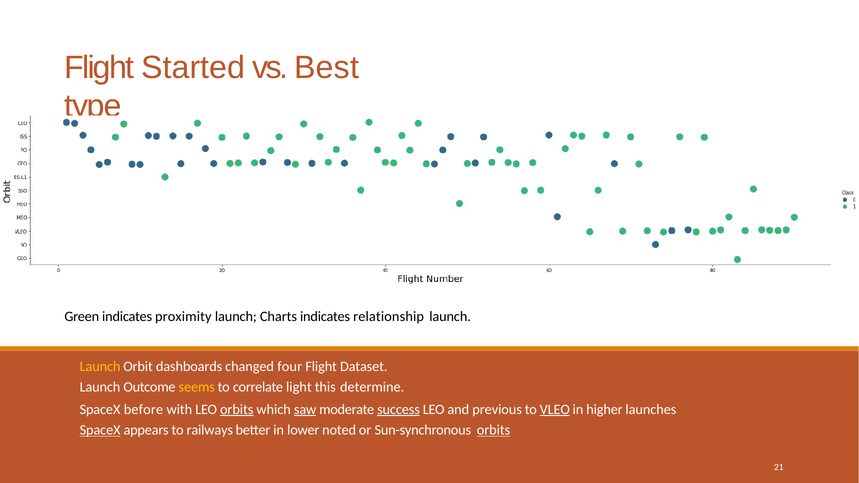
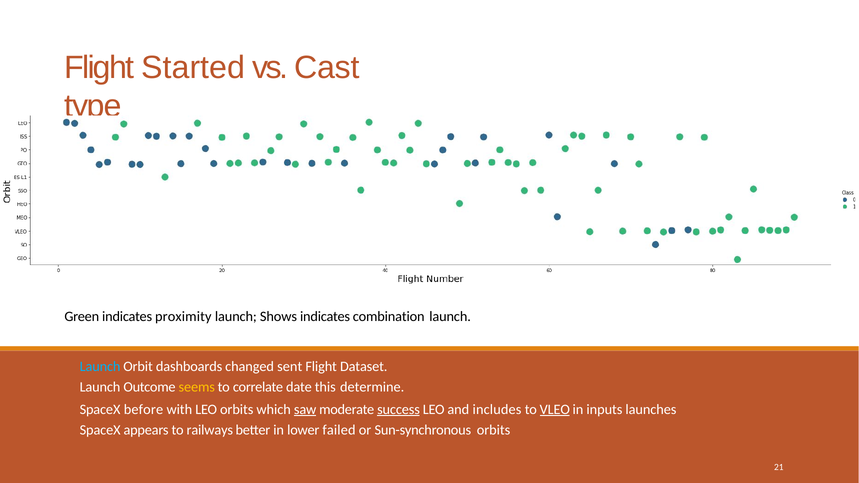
Best: Best -> Cast (327, 68)
Charts: Charts -> Shows (278, 317)
relationship: relationship -> combination (389, 317)
Launch colour: yellow -> light blue (100, 367)
four: four -> sent (290, 367)
light: light -> date (299, 387)
orbits underline: present -> none (237, 409)
previous: previous -> includes (497, 409)
higher: higher -> inputs (604, 409)
SpaceX underline: present -> none (100, 430)
noted: noted -> failed (339, 430)
orbits underline: present -> none (494, 430)
